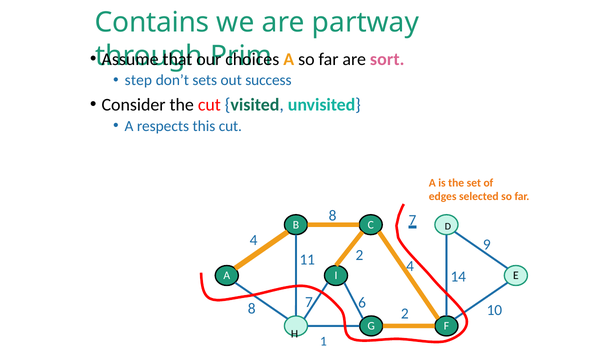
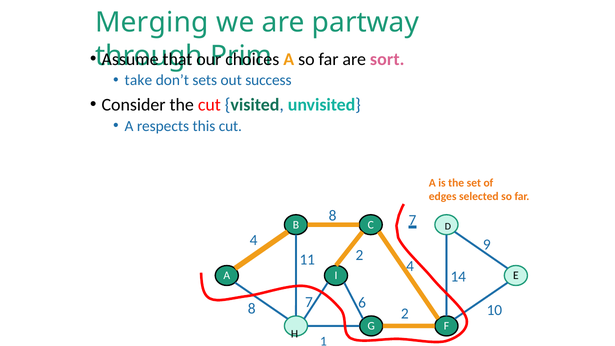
Contains: Contains -> Merging (152, 22)
step: step -> take (138, 80)
